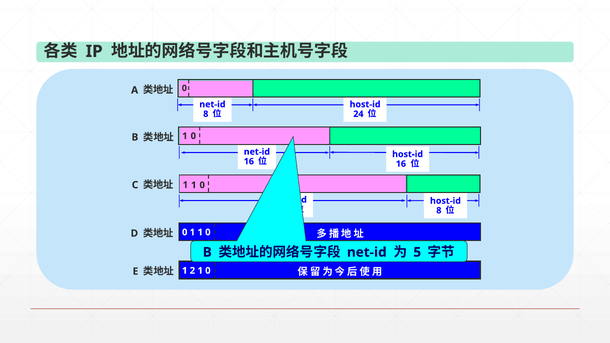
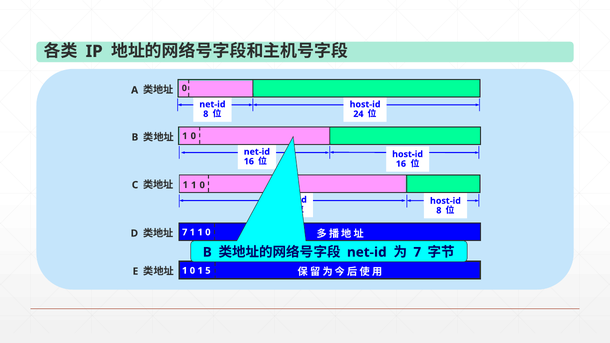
0: 0 -> 7 (185, 232)
5: 5 -> 7 (417, 252)
2: 2 -> 0 (192, 271)
0: 0 -> 5 (208, 271)
